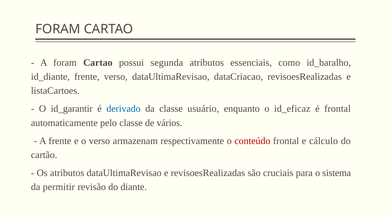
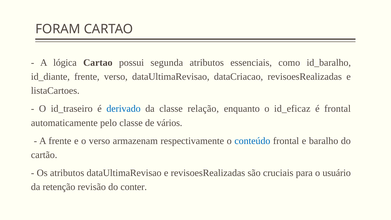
A foram: foram -> lógica (65, 63)
id_garantir: id_garantir -> id_traseiro (72, 109)
usuário: usuário -> relação (203, 109)
conteúdo colour: red -> blue (252, 141)
cálculo: cálculo -> baralho (324, 141)
sistema: sistema -> usuário (337, 173)
permitir: permitir -> retenção (59, 187)
diante: diante -> conter (134, 187)
